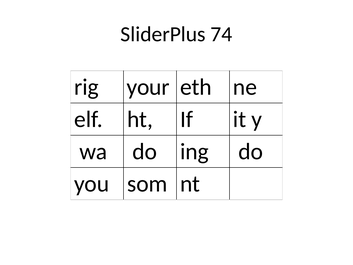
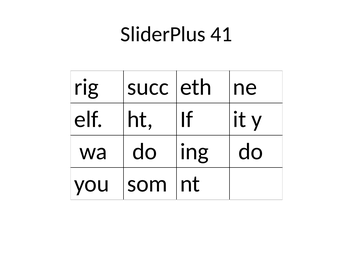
74: 74 -> 41 (221, 34)
your: your -> succ (148, 87)
